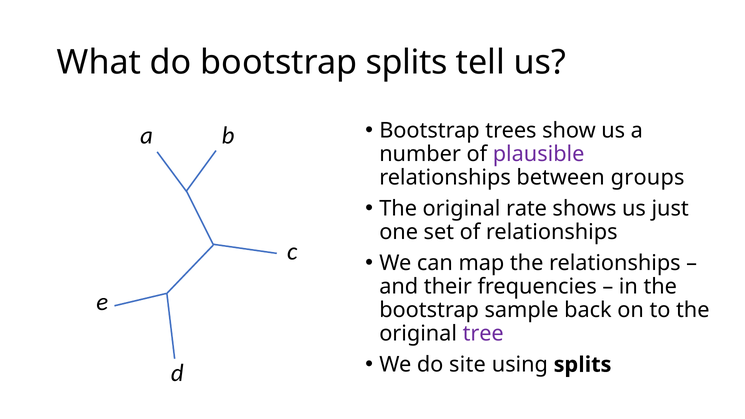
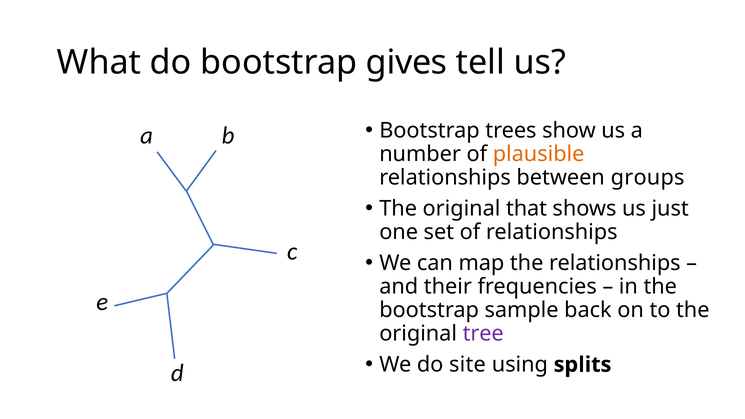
bootstrap splits: splits -> gives (407, 63)
plausible colour: purple -> orange (539, 154)
rate: rate -> that (527, 209)
